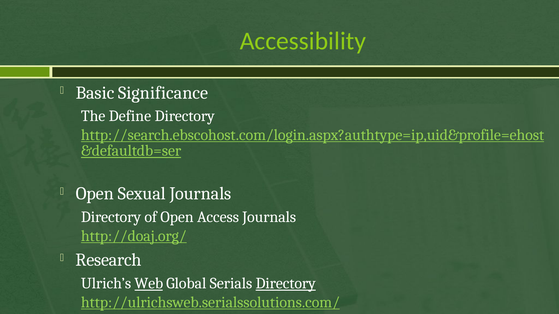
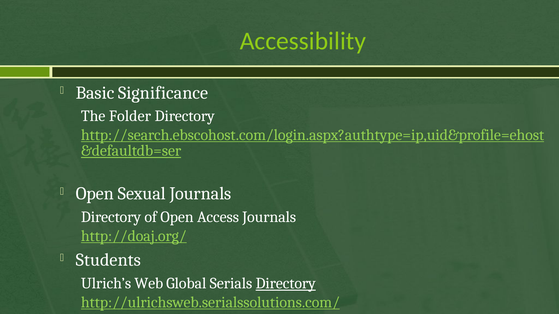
Define: Define -> Folder (130, 116)
Research: Research -> Students (108, 260)
Web underline: present -> none (149, 284)
